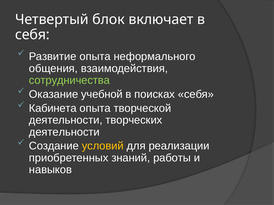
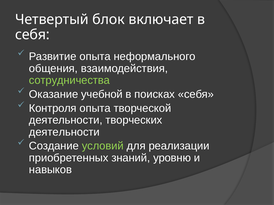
Кабинета: Кабинета -> Контроля (53, 108)
условий colour: yellow -> light green (103, 146)
работы: работы -> уровню (172, 158)
